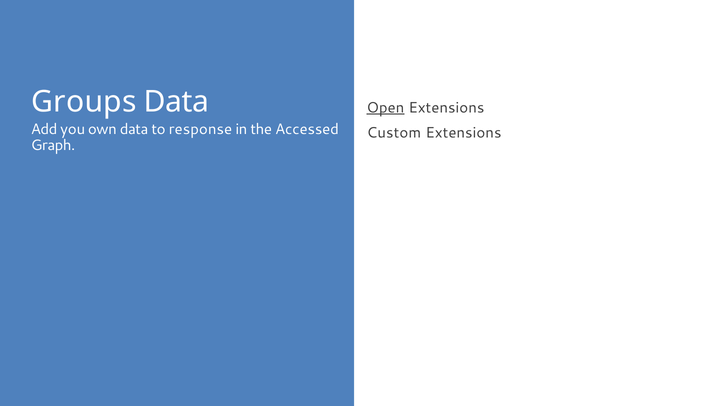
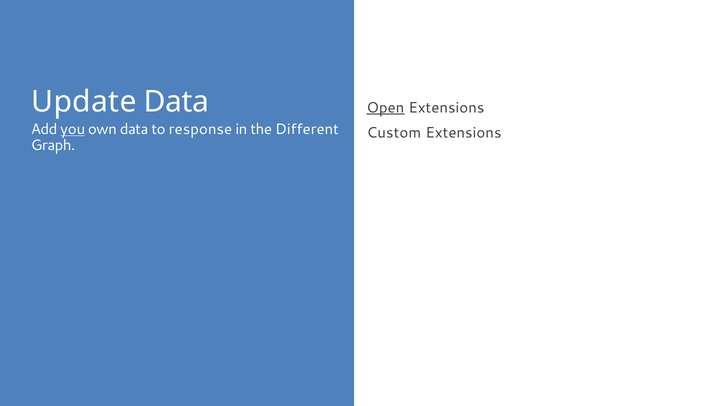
Groups: Groups -> Update (84, 102)
you underline: none -> present (73, 129)
Accessed: Accessed -> Different (307, 129)
